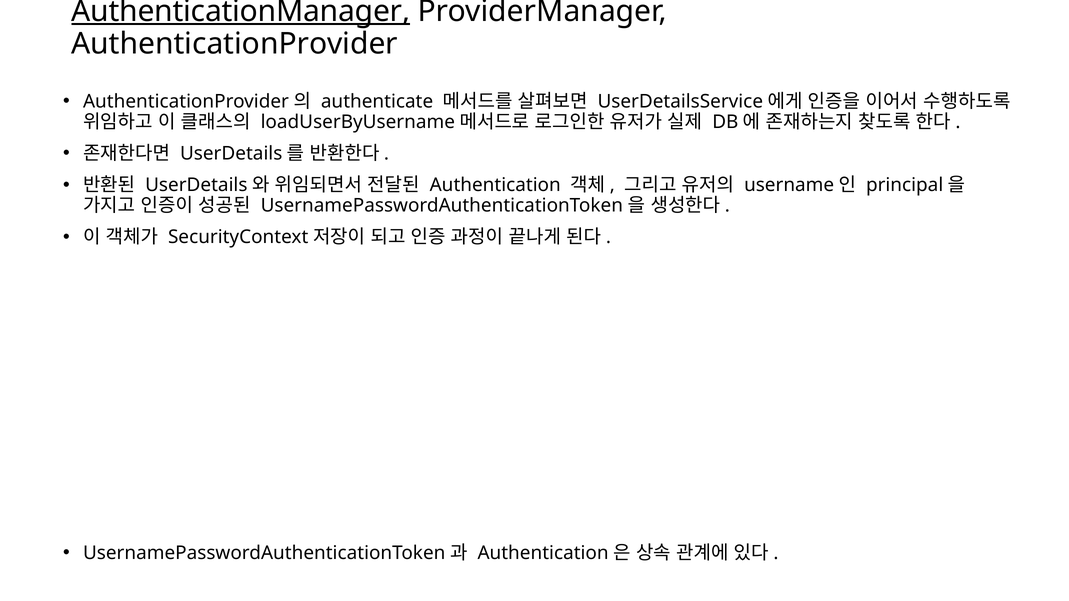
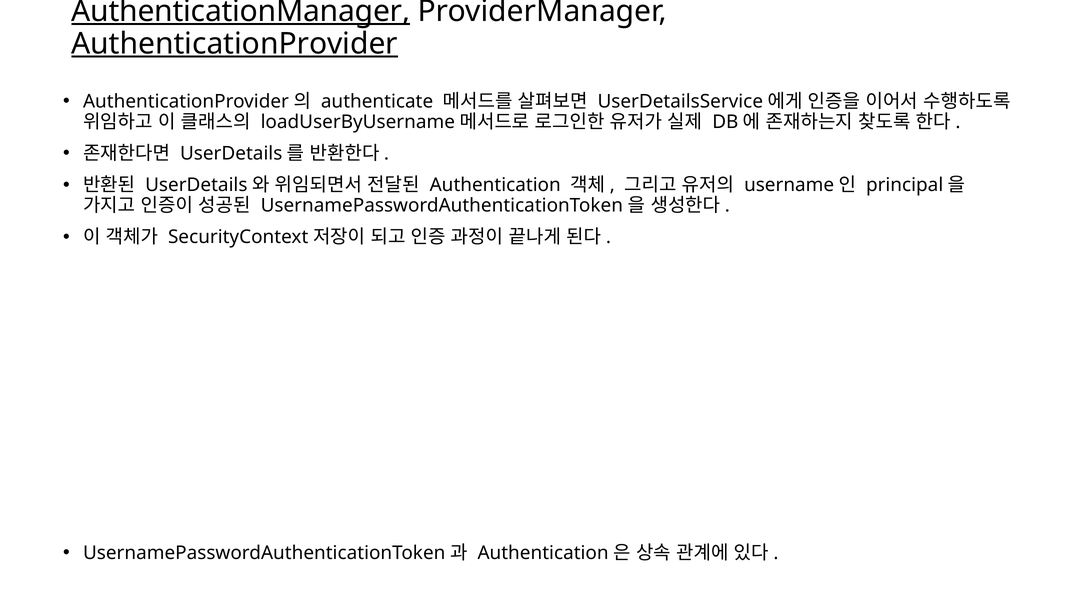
AuthenticationProvider underline: none -> present (235, 44)
